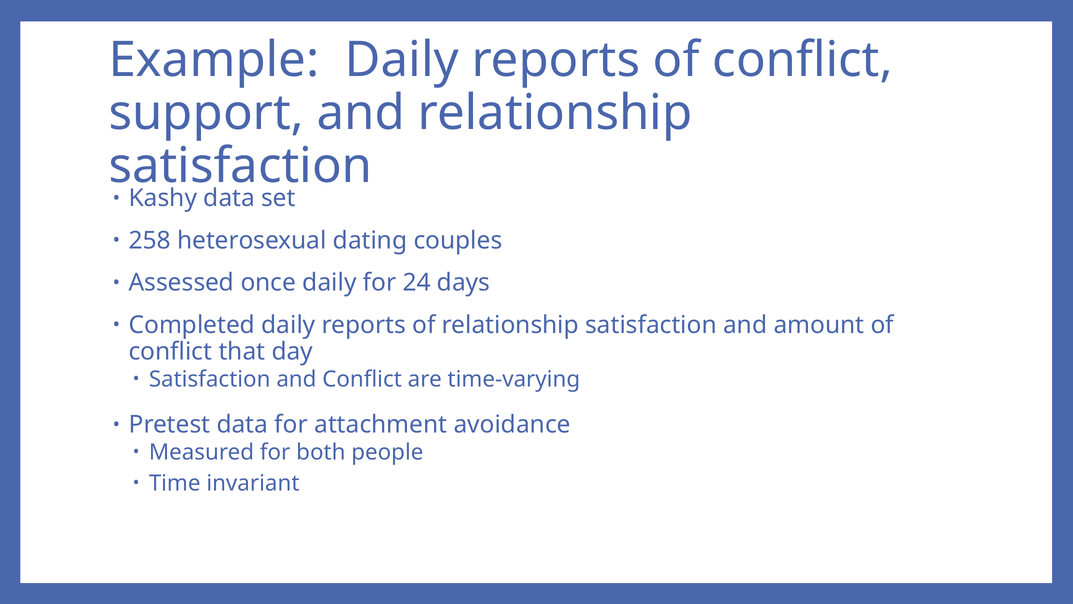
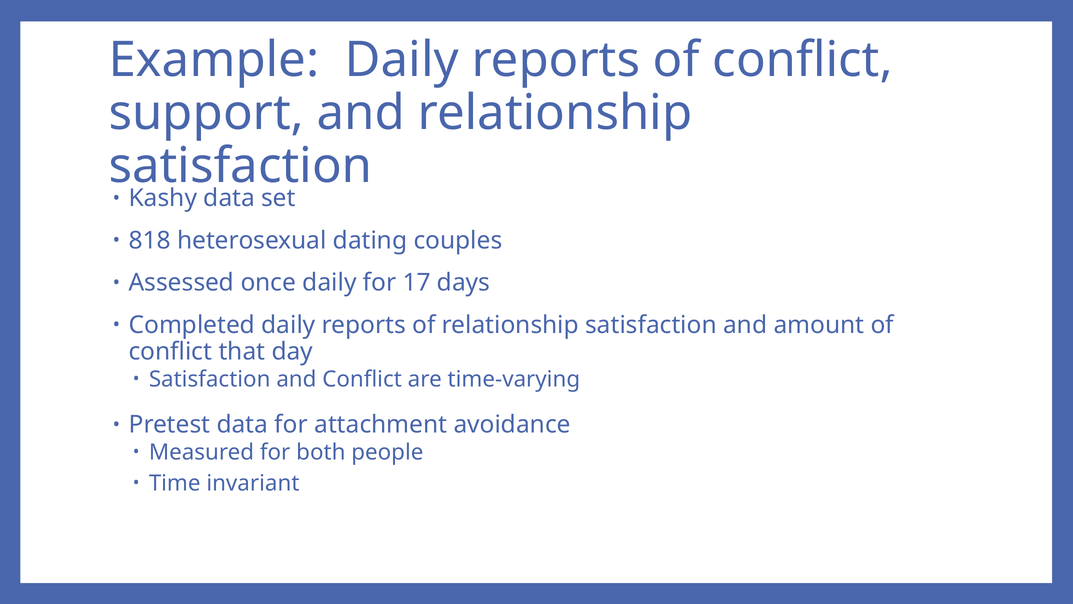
258: 258 -> 818 (150, 240)
24: 24 -> 17 (417, 283)
